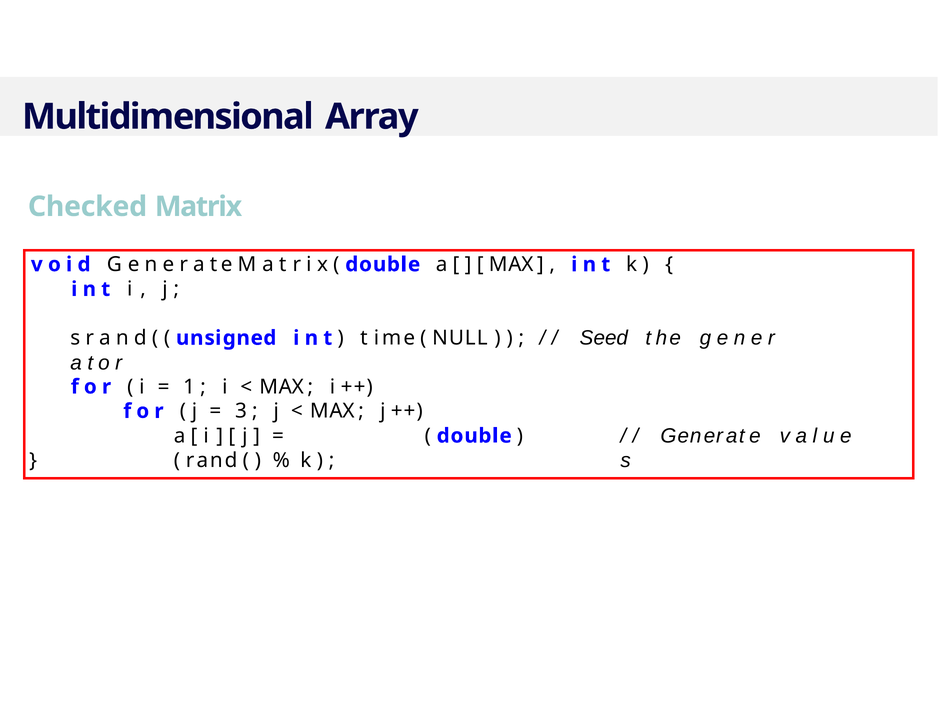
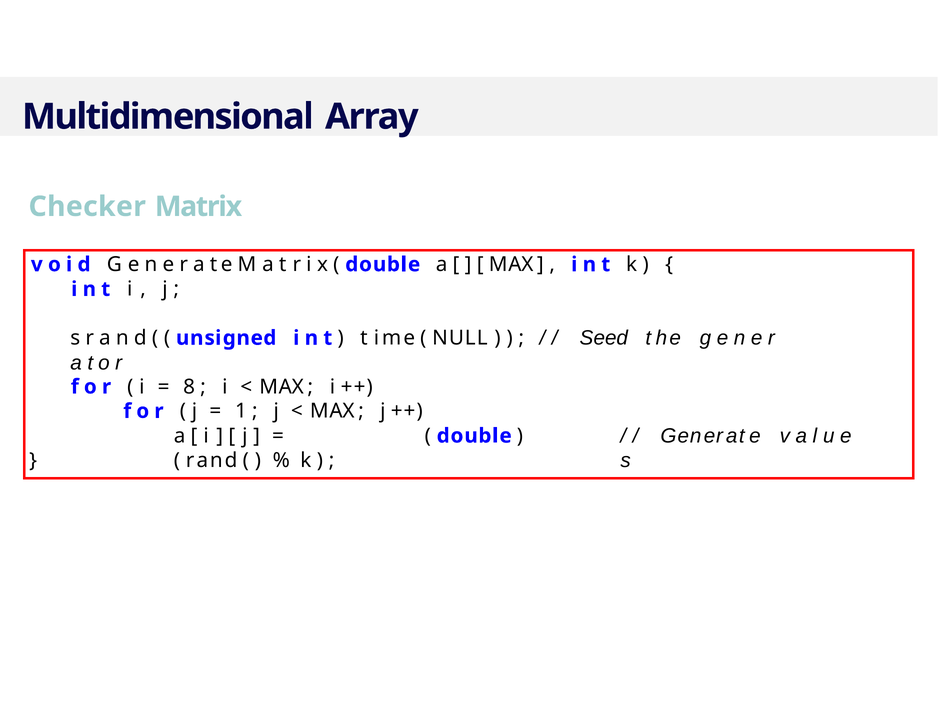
Checked: Checked -> Checker (87, 207)
1: 1 -> 8 (189, 387)
3: 3 -> 1 (241, 411)
